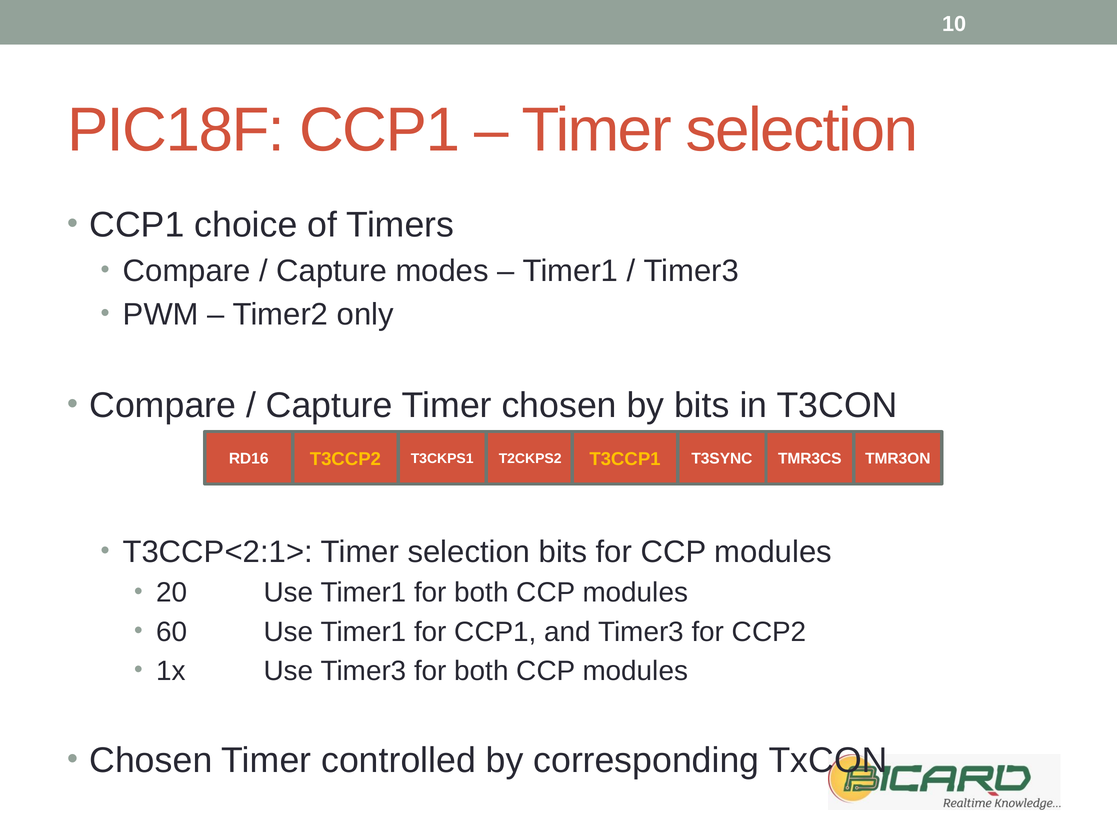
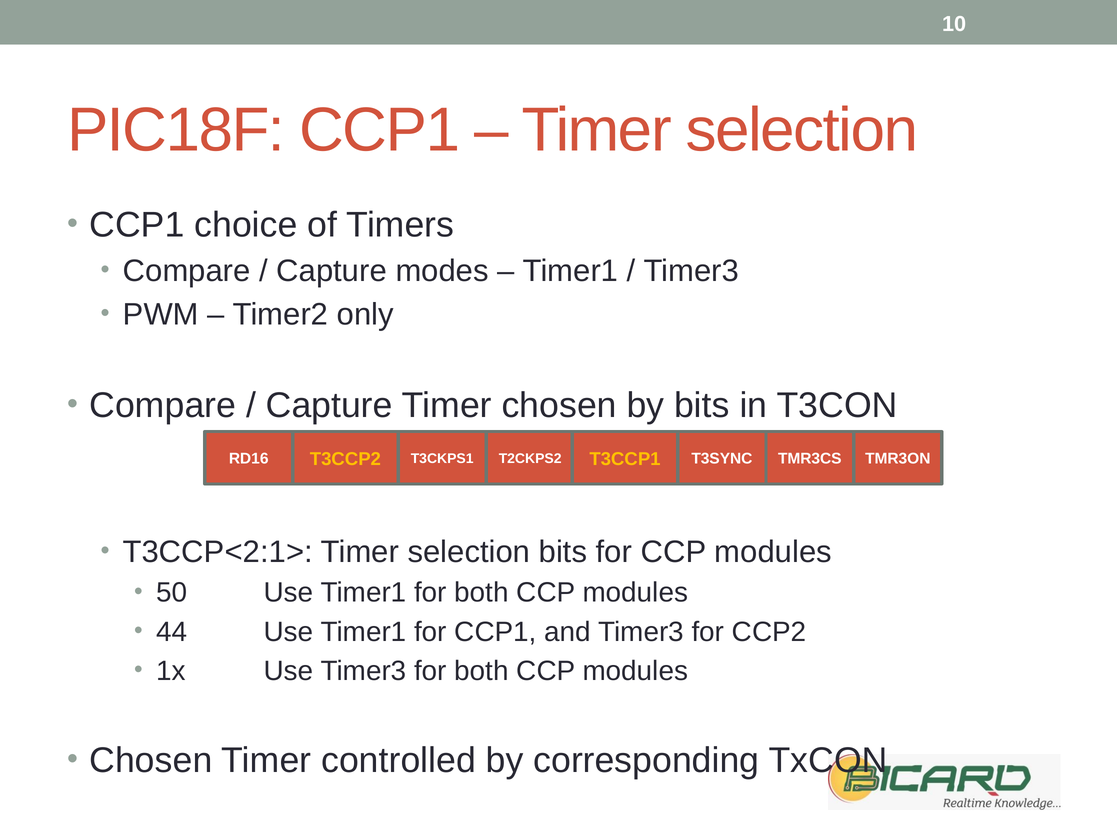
20: 20 -> 50 (172, 593)
60: 60 -> 44 (172, 632)
